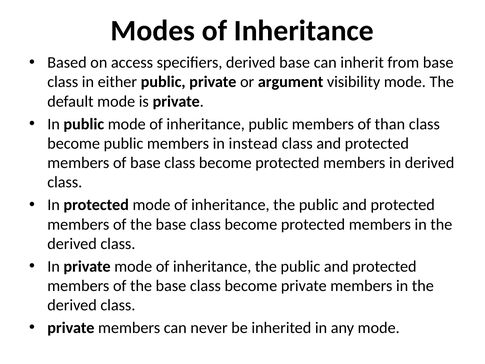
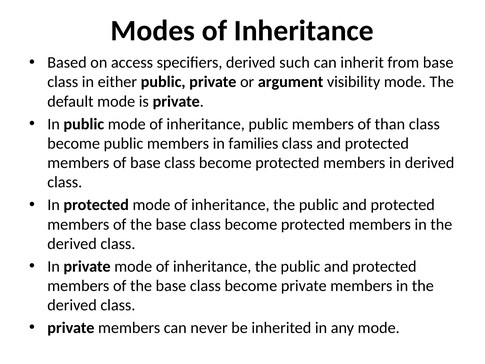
derived base: base -> such (295, 63)
instead: instead -> families (253, 143)
